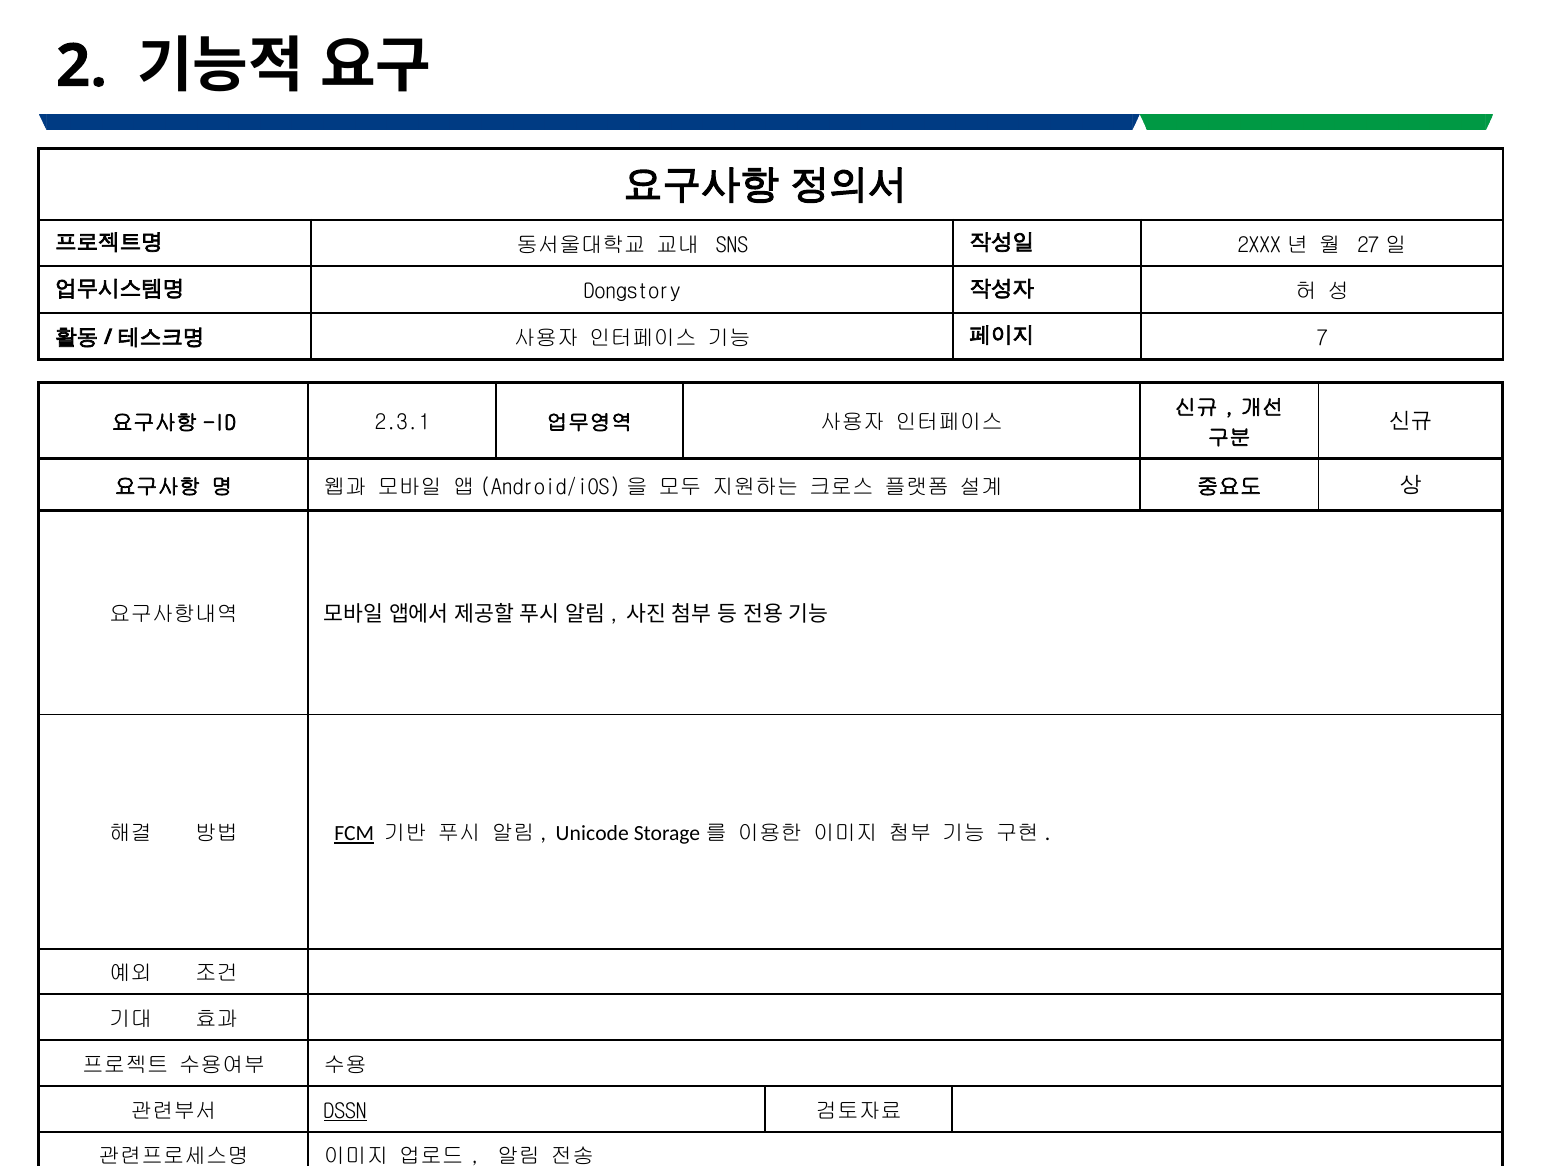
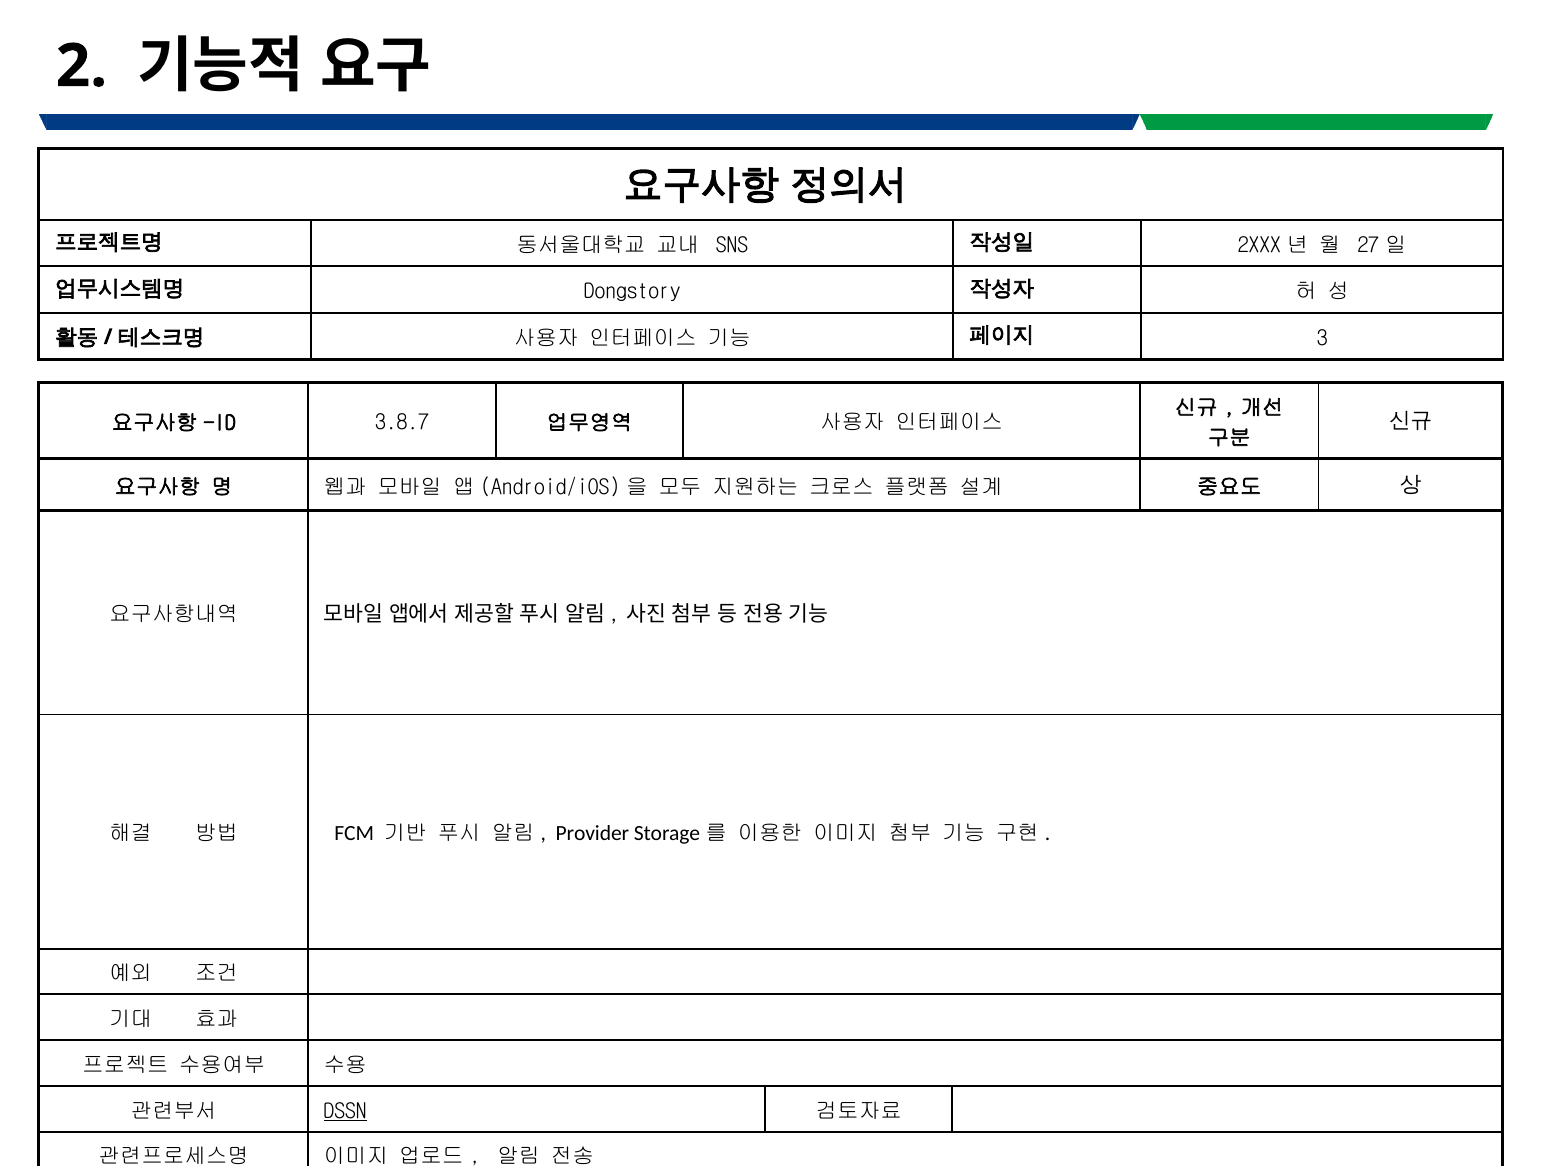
7: 7 -> 3 (1322, 338)
2.3.1: 2.3.1 -> 3.8.7 (402, 423)
FCM underline: present -> none (354, 834)
Unicode: Unicode -> Provider (592, 834)
